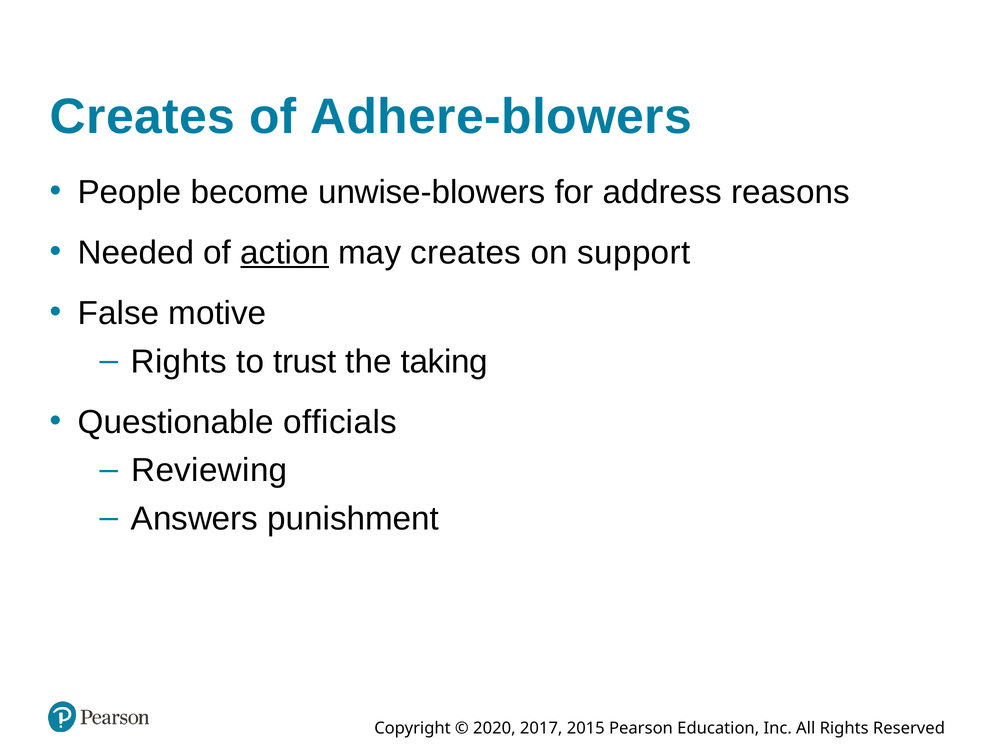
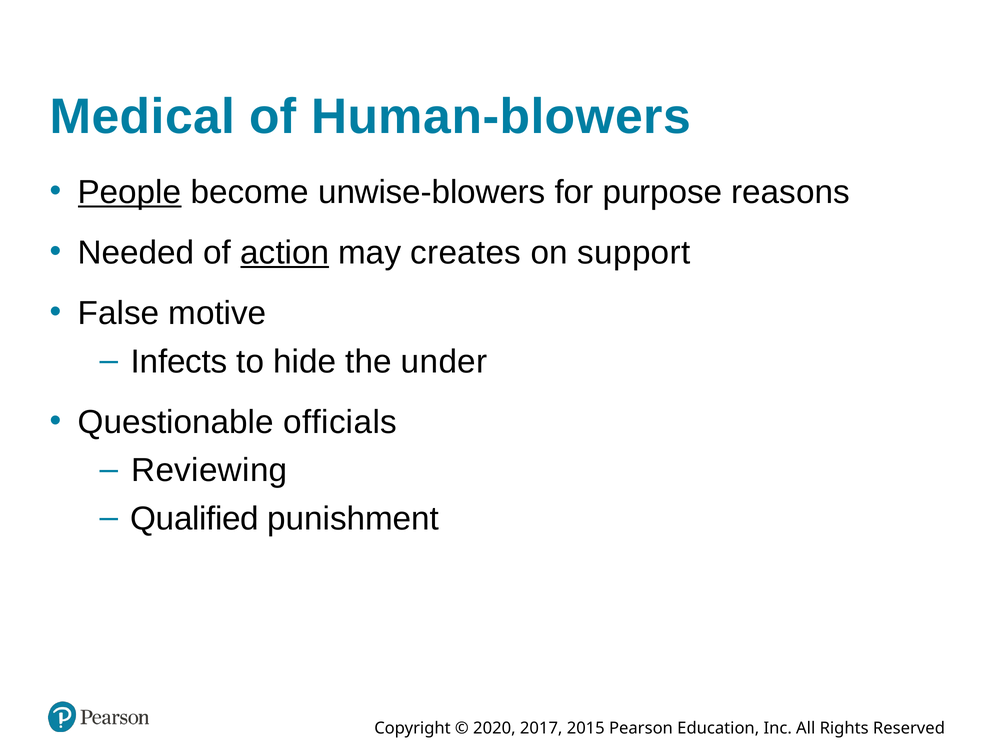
Creates: Creates -> Medical (143, 117)
Adhere-blowers: Adhere-blowers -> Human-blowers (501, 117)
People underline: none -> present (130, 192)
address: address -> purpose (662, 192)
Rights: Rights -> Infects (179, 362)
trust: trust -> hide (305, 362)
taking: taking -> under (444, 362)
Answers: Answers -> Qualified (195, 519)
